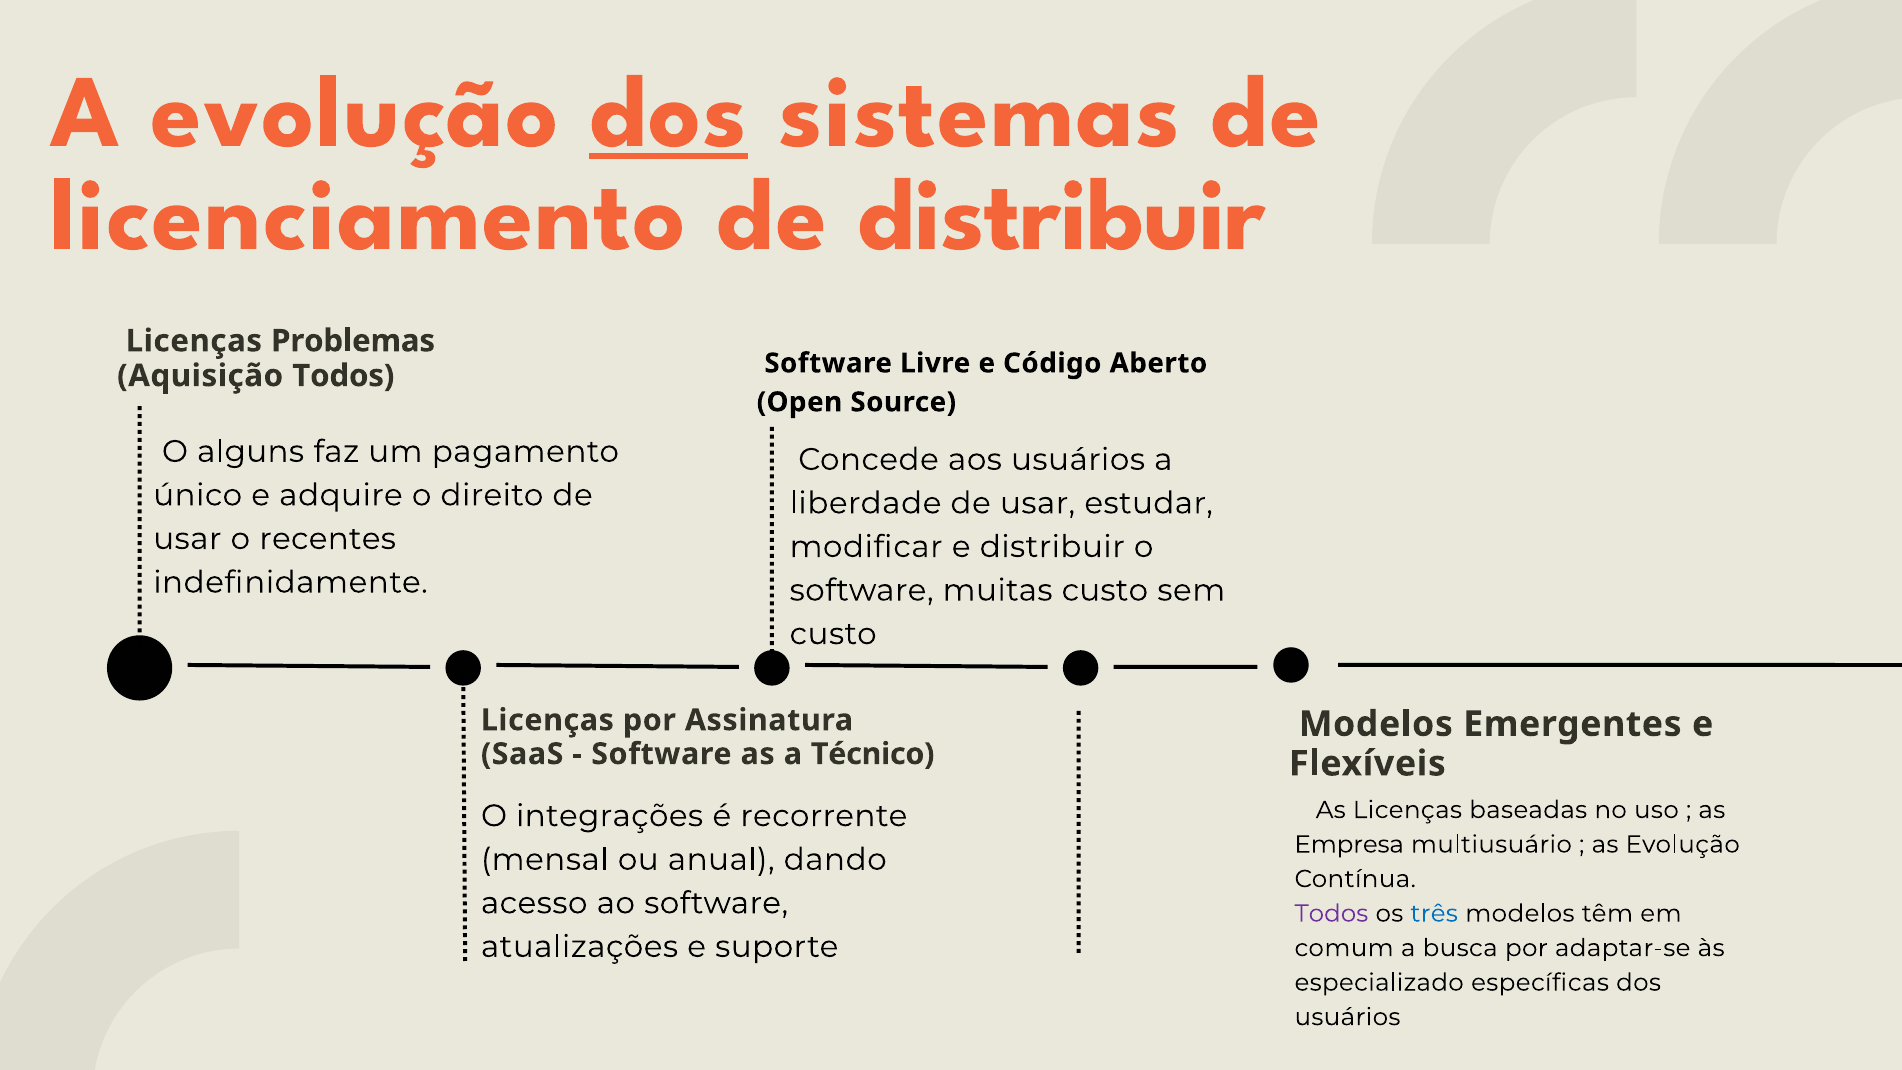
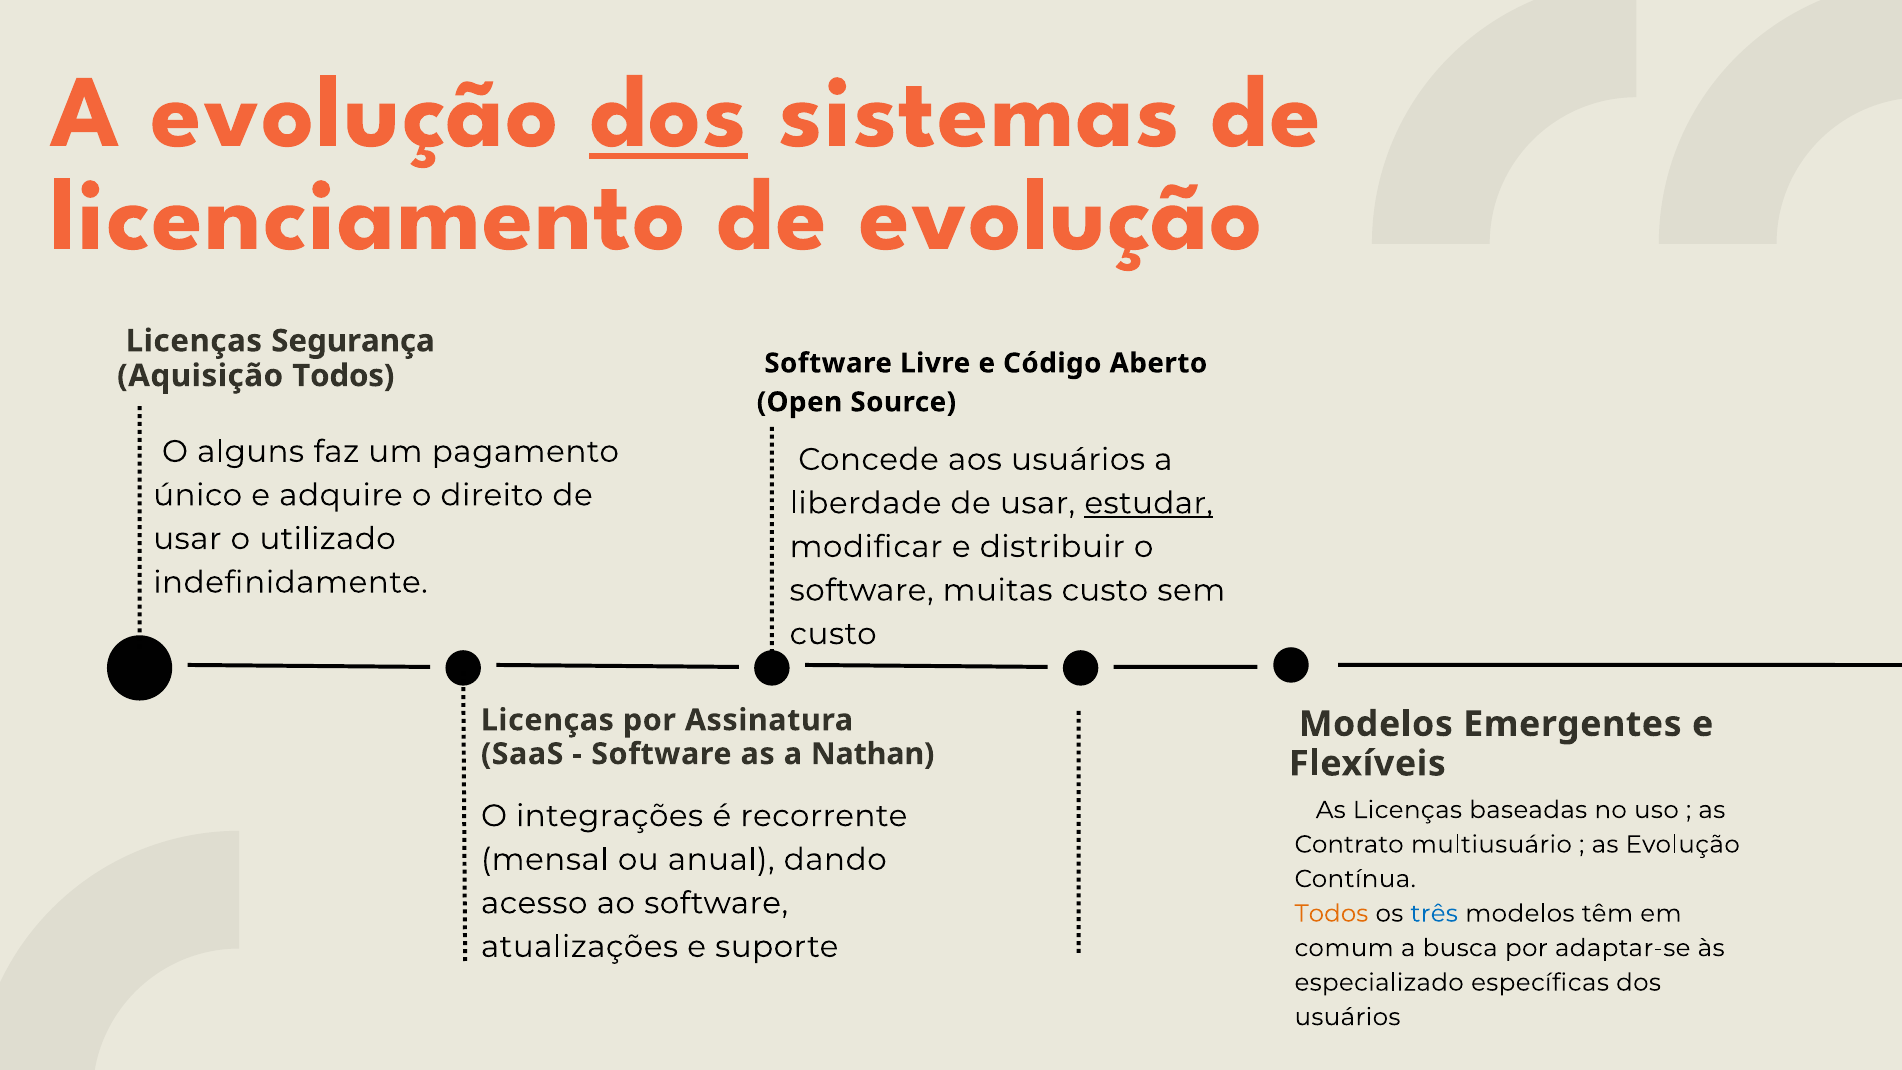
de distribuir: distribuir -> evolução (1061, 215)
Problemas: Problemas -> Segurança (353, 341)
estudar underline: none -> present (1149, 503)
recentes: recentes -> utilizado (328, 539)
Técnico: Técnico -> Nathan (873, 754)
Empresa: Empresa -> Contrato (1349, 844)
Todos colour: purple -> orange (1331, 913)
